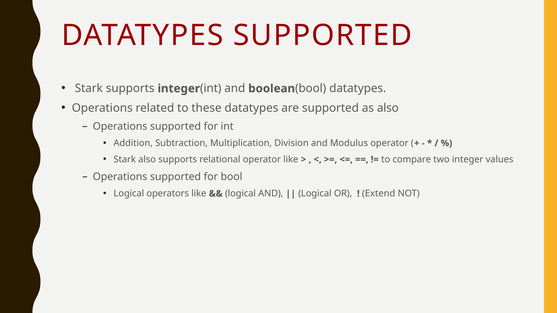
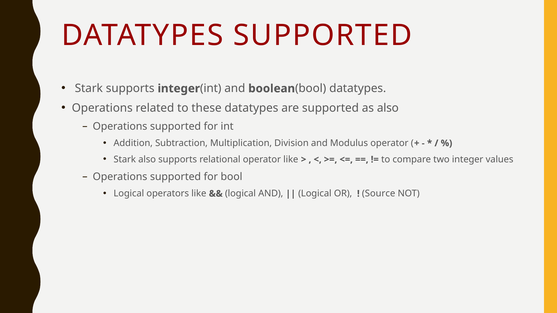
Extend: Extend -> Source (379, 194)
